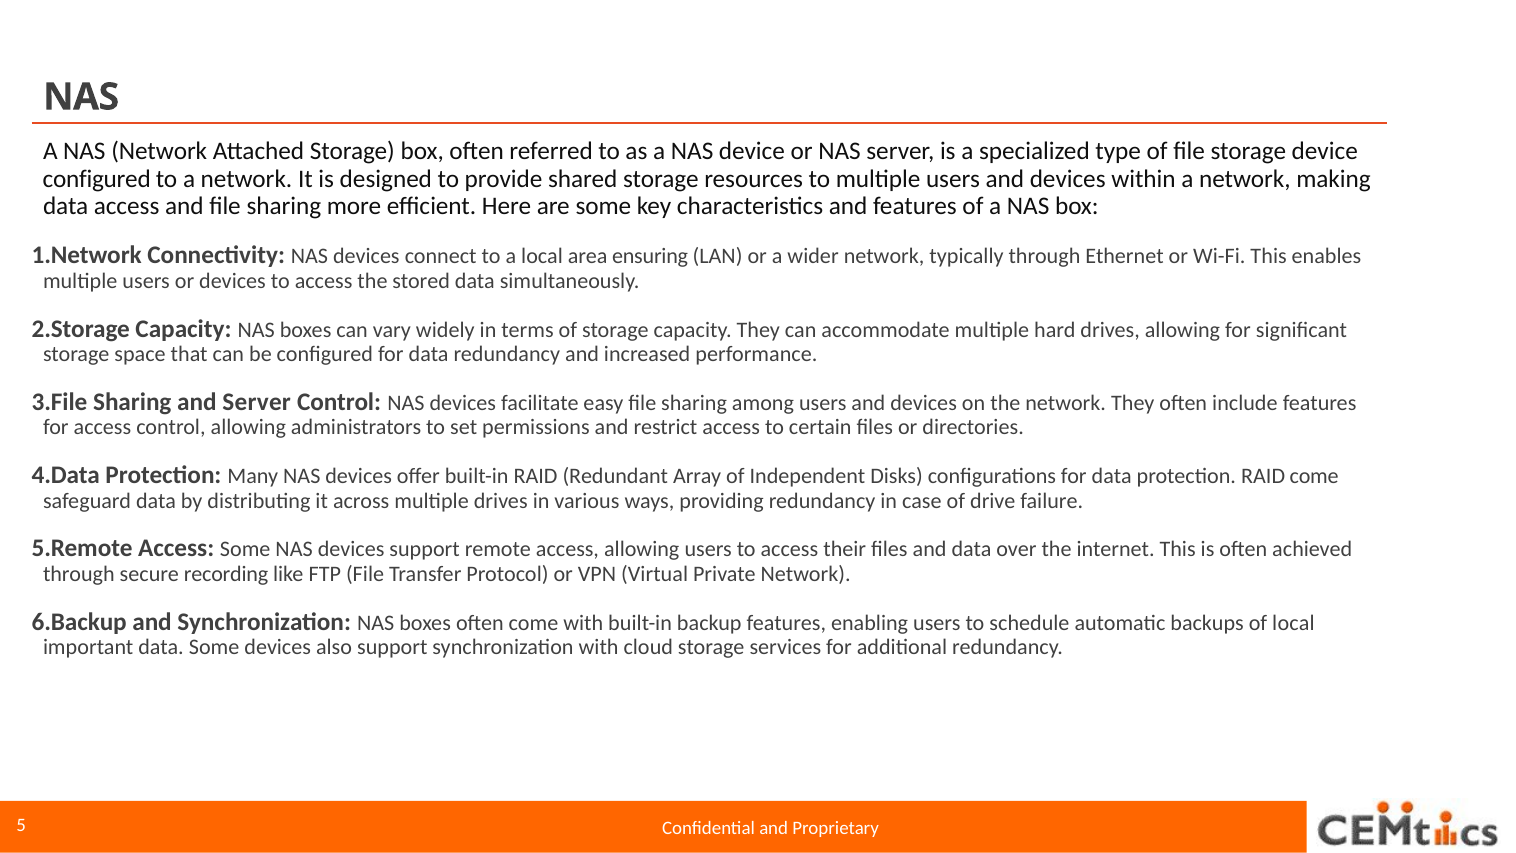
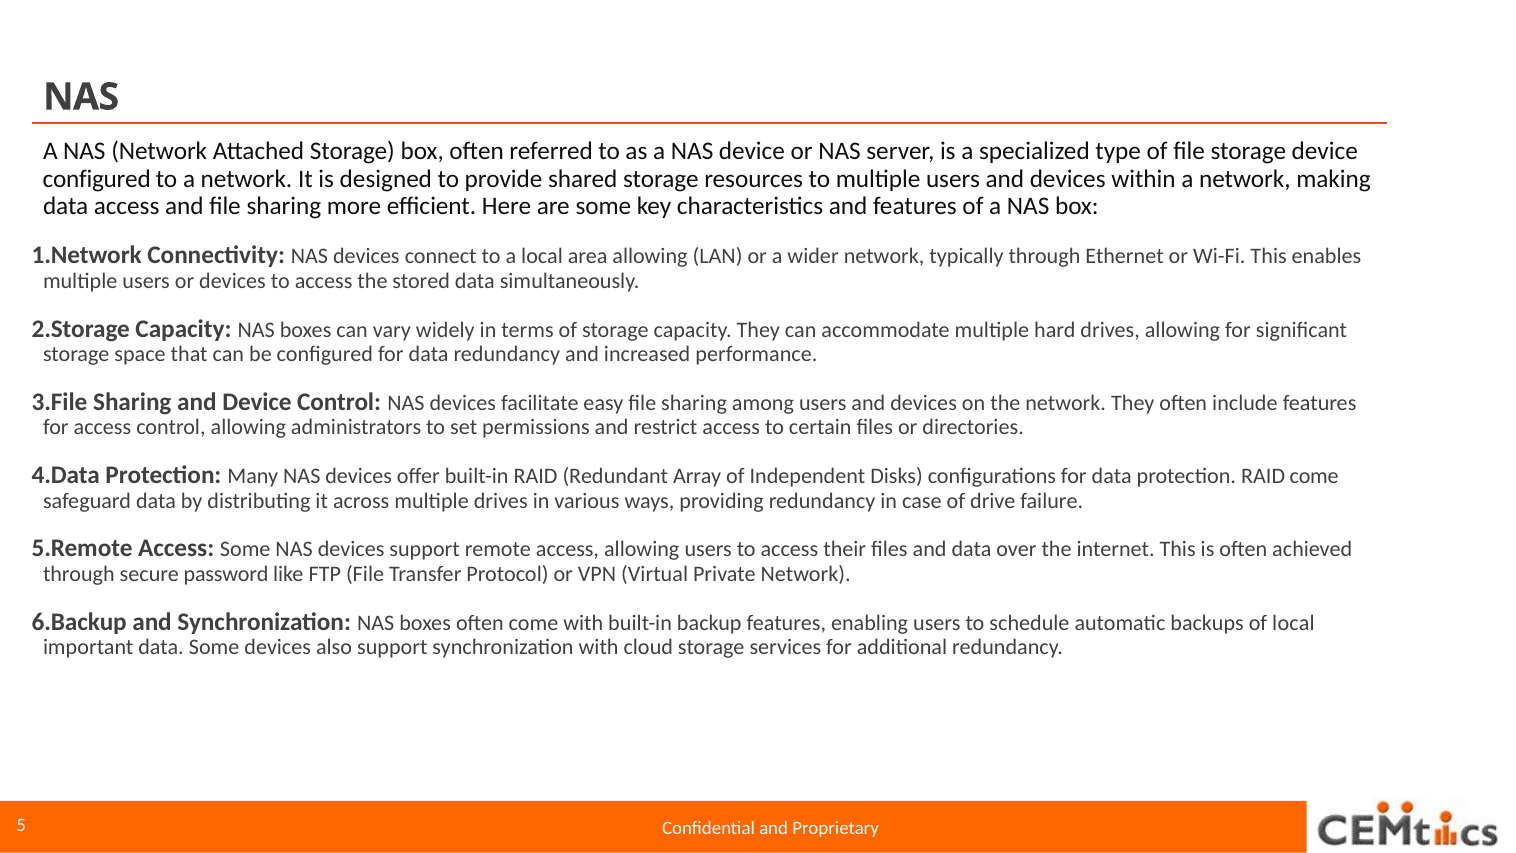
area ensuring: ensuring -> allowing (650, 256)
and Server: Server -> Device (257, 402)
recording: recording -> password (226, 574)
